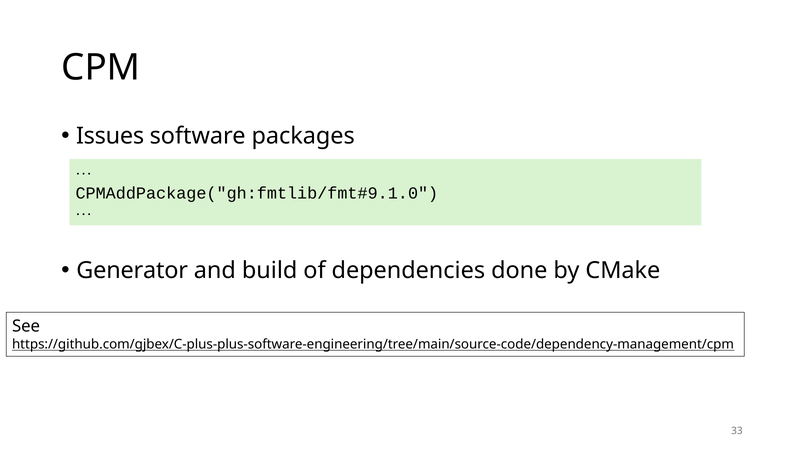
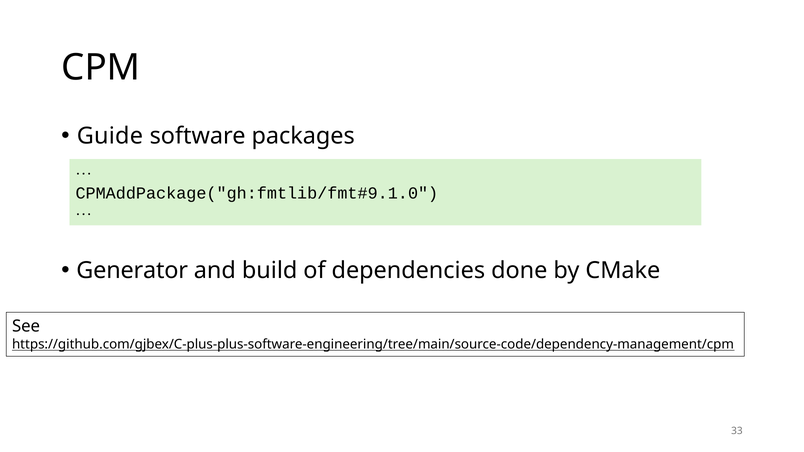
Issues: Issues -> Guide (110, 136)
